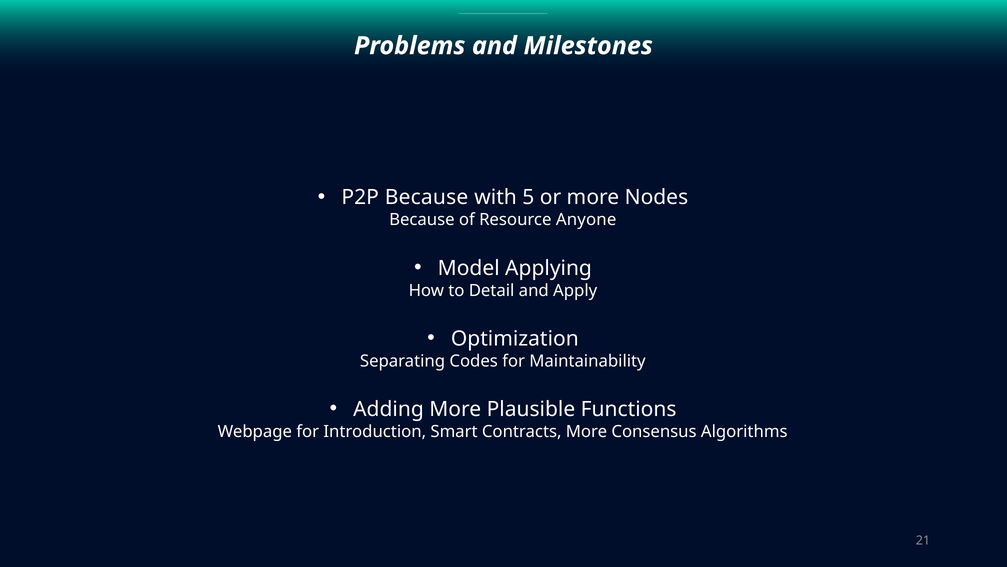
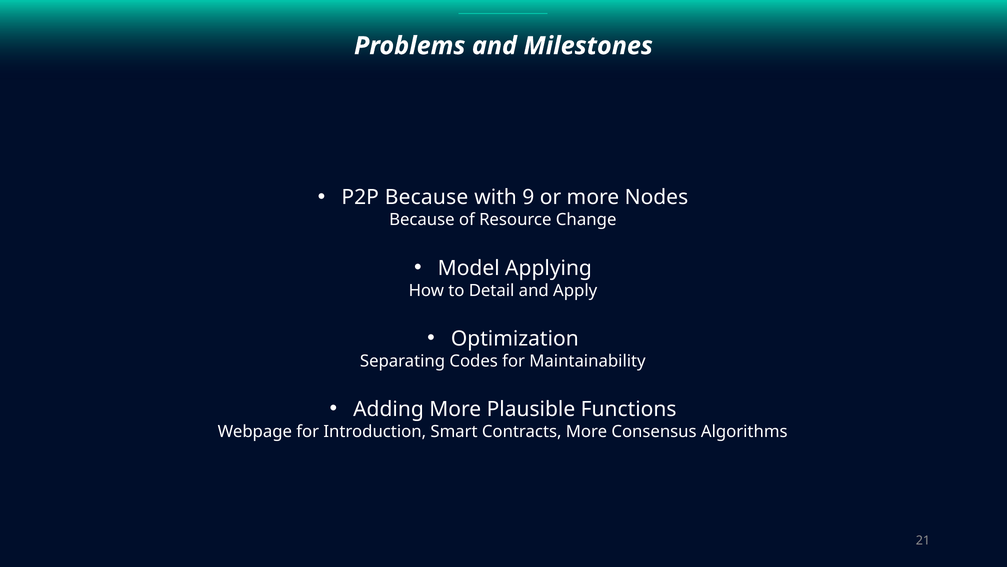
5: 5 -> 9 (528, 197)
Anyone: Anyone -> Change (586, 220)
